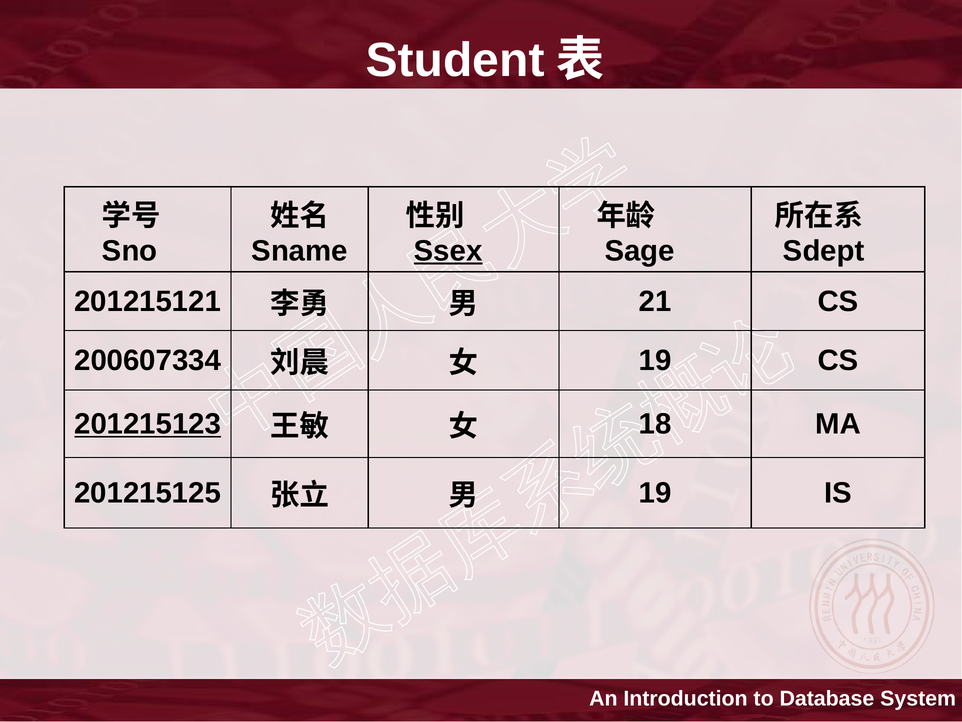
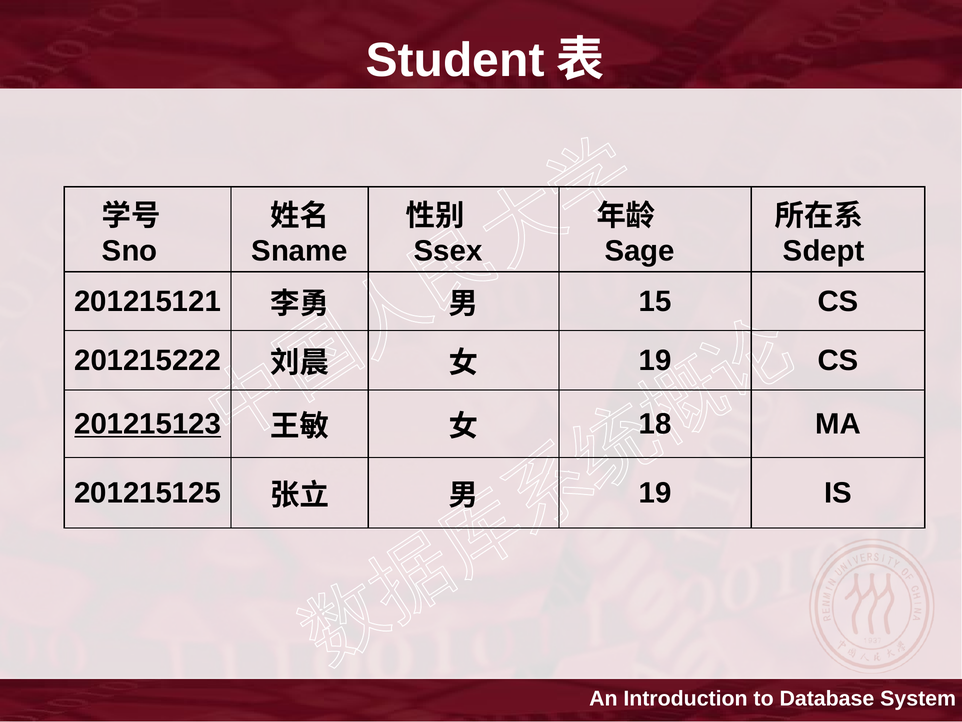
Ssex underline: present -> none (448, 251)
21: 21 -> 15 (655, 301)
200607334: 200607334 -> 201215222 (148, 360)
